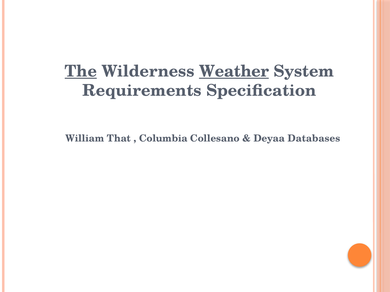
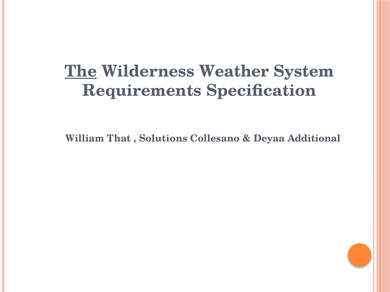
Weather underline: present -> none (234, 71)
Columbia: Columbia -> Solutions (163, 139)
Databases: Databases -> Additional (314, 139)
